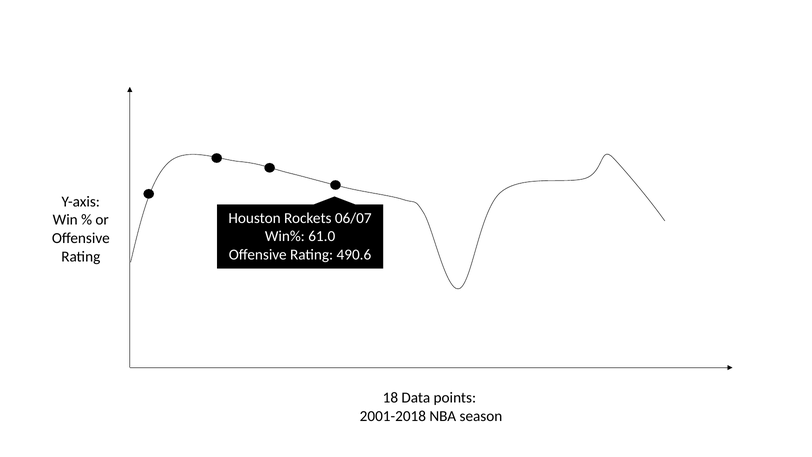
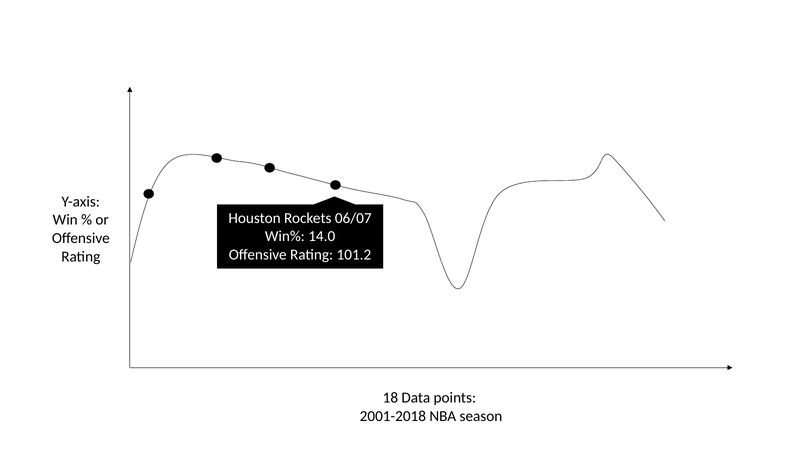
61.0: 61.0 -> 14.0 (322, 236)
490.6: 490.6 -> 101.2 (354, 254)
